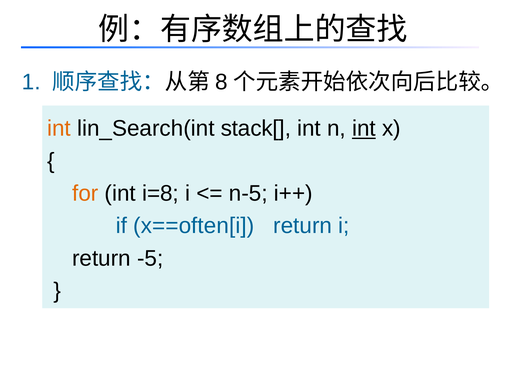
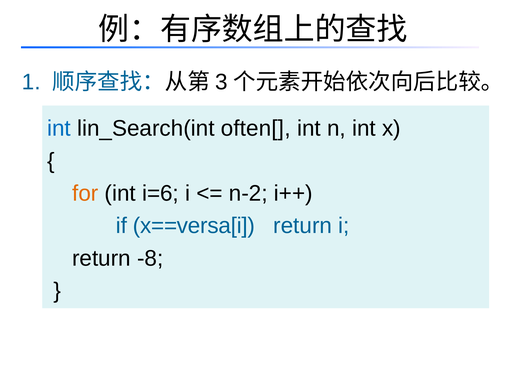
8: 8 -> 3 (222, 82)
int colour: orange -> blue (59, 128)
stack[: stack[ -> often[ (256, 128)
int underline: present -> none (364, 128)
i=8: i=8 -> i=6 (160, 193)
n-5: n-5 -> n-2 (248, 193)
x==often[i: x==often[i -> x==versa[i (194, 226)
-5: -5 -> -8 (150, 258)
